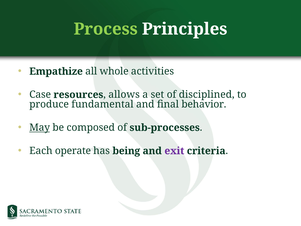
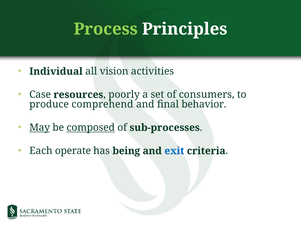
Empathize: Empathize -> Individual (56, 71)
whole: whole -> vision (114, 71)
allows: allows -> poorly (124, 95)
disciplined: disciplined -> consumers (207, 95)
fundamental: fundamental -> comprehend (102, 104)
composed underline: none -> present (91, 127)
exit colour: purple -> blue (174, 151)
